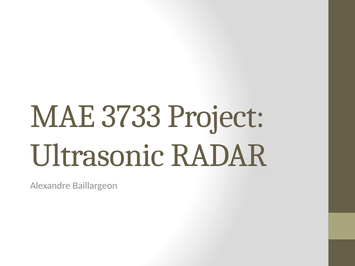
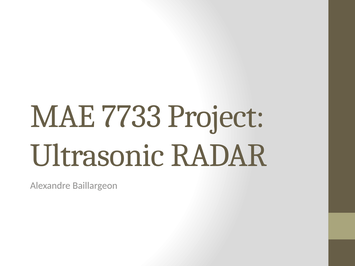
3733: 3733 -> 7733 (131, 117)
